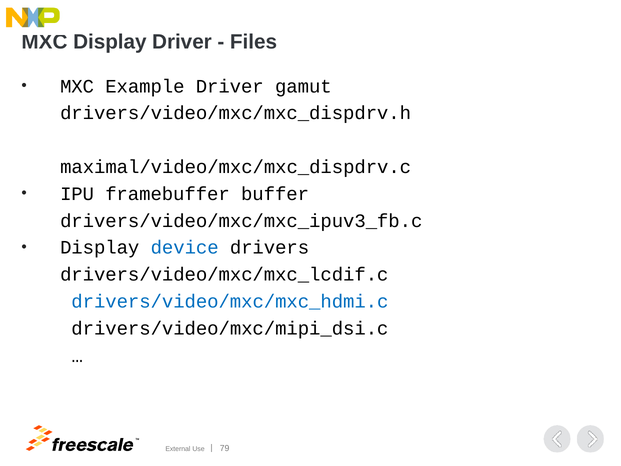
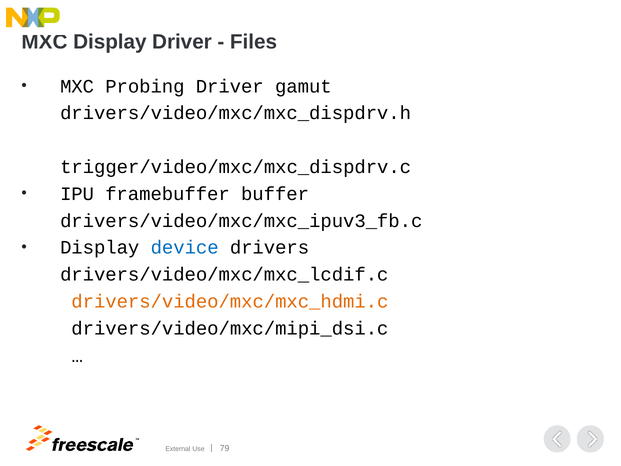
Example: Example -> Probing (145, 86)
maximal/video/mxc/mxc_dispdrv.c: maximal/video/mxc/mxc_dispdrv.c -> trigger/video/mxc/mxc_dispdrv.c (236, 167)
drivers/video/mxc/mxc_hdmi.c colour: blue -> orange (230, 301)
